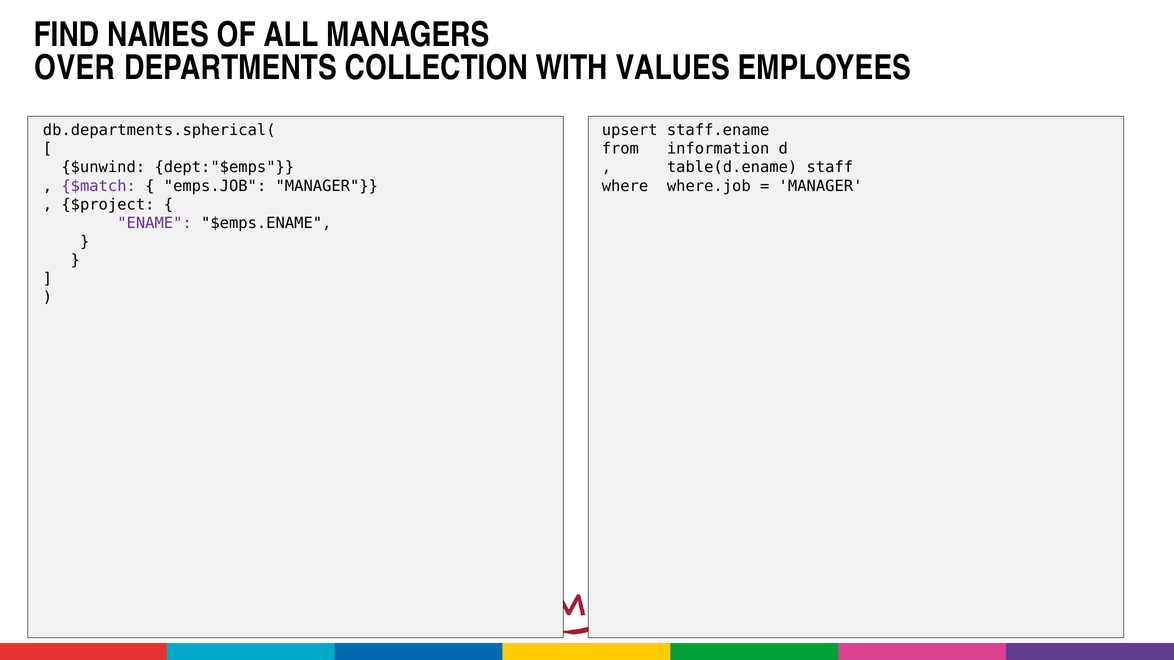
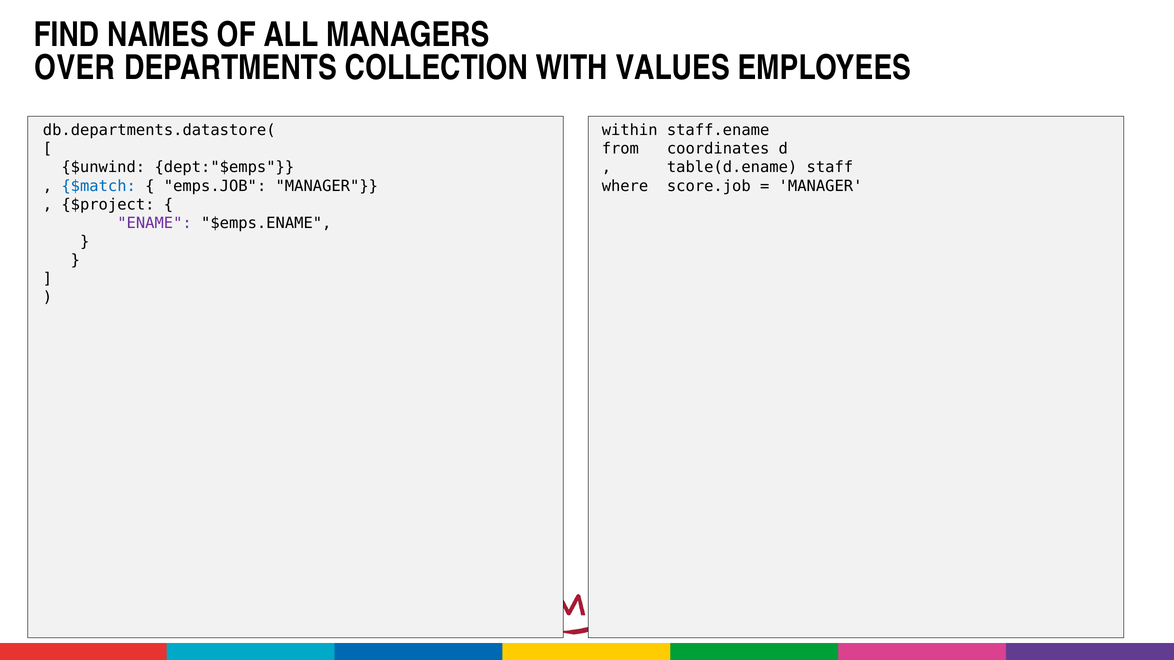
db.departments.spherical(: db.departments.spherical( -> db.departments.datastore( (159, 130)
upsert: upsert -> within (630, 130)
information: information -> coordinates (718, 149)
$match colour: purple -> blue (99, 186)
where.job: where.job -> score.job (709, 186)
